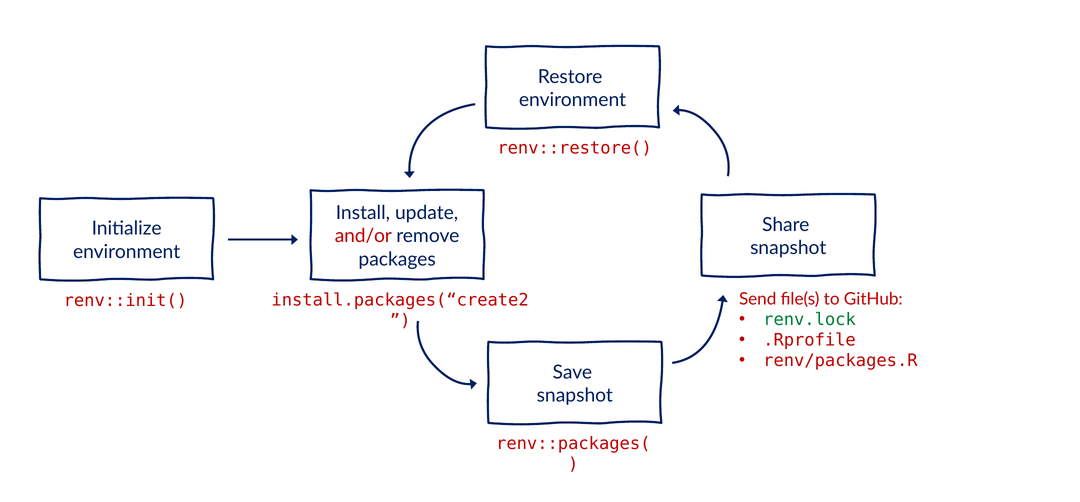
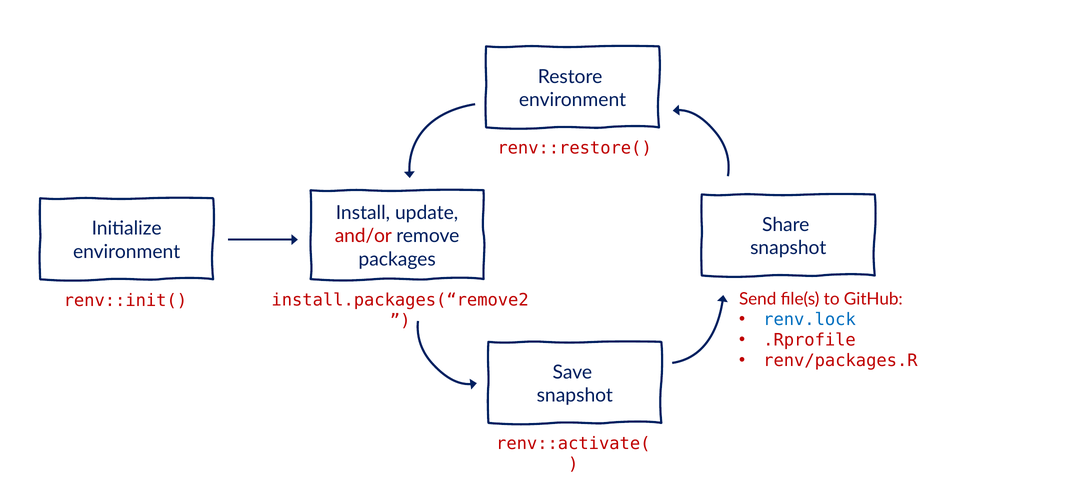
install.packages(“create2: install.packages(“create2 -> install.packages(“remove2 (400, 300)
renv.lock colour: green -> blue (810, 319)
renv::packages(: renv::packages( -> renv::activate( (573, 443)
